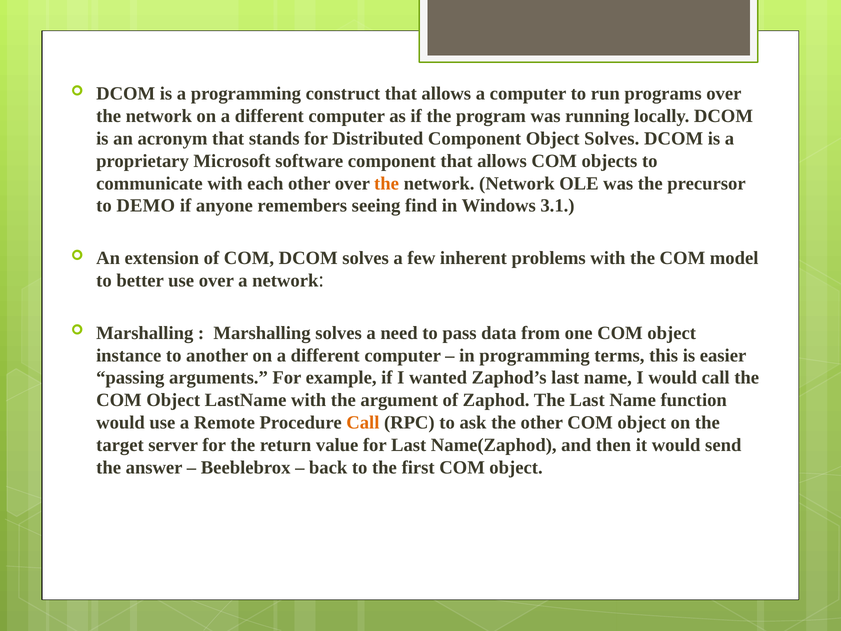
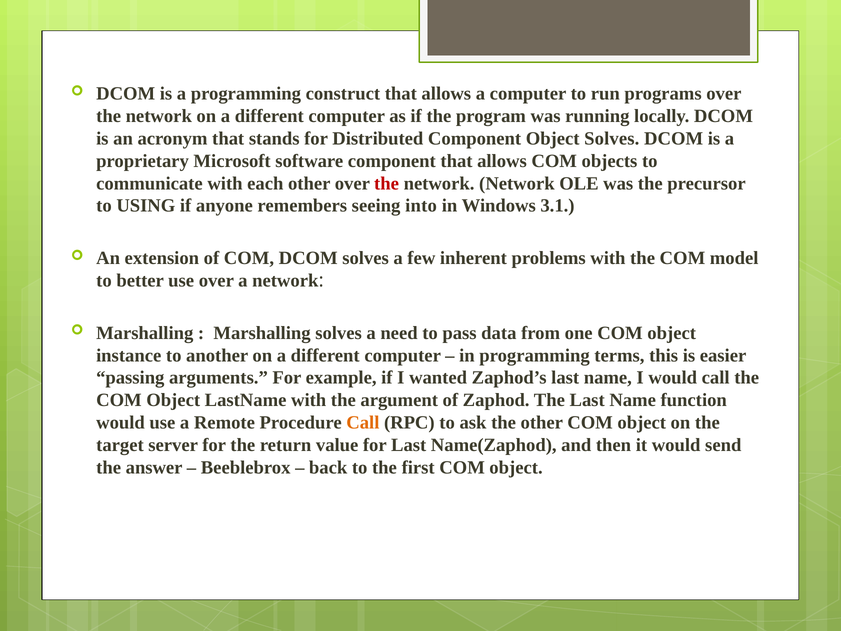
the colour: orange -> red (387, 183)
DEMO: DEMO -> USING (146, 206)
find: find -> into (421, 206)
